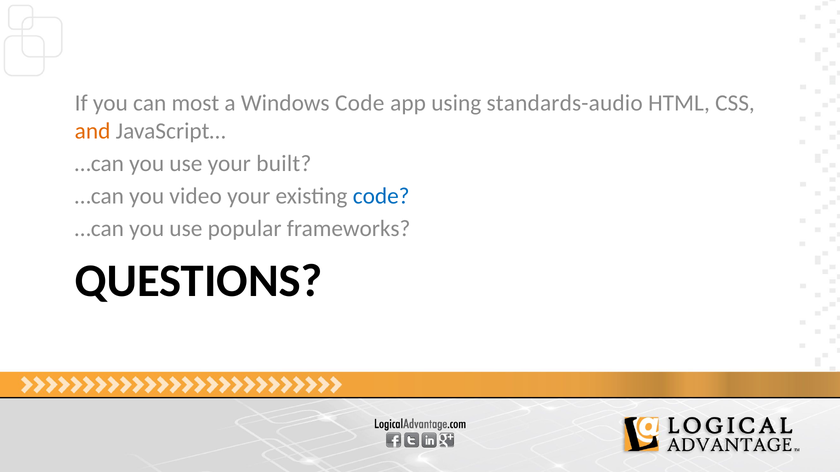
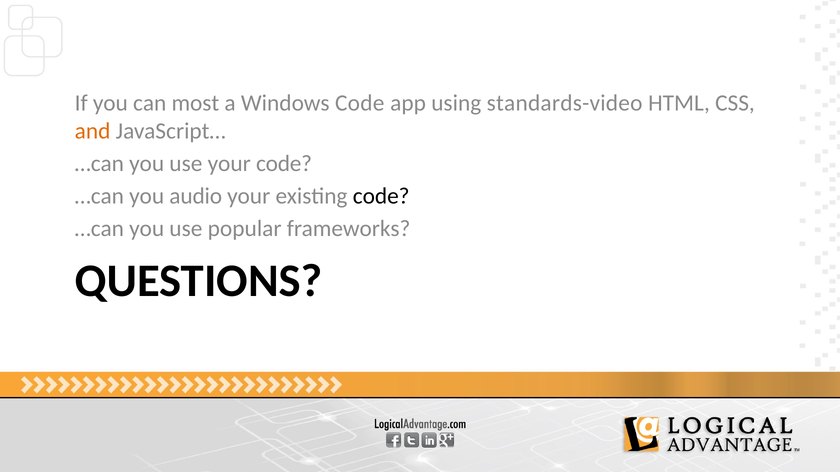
standards-audio: standards-audio -> standards-video (565, 103)
your built: built -> code (284, 164)
video: video -> audio (196, 196)
code colour: blue -> black (381, 196)
